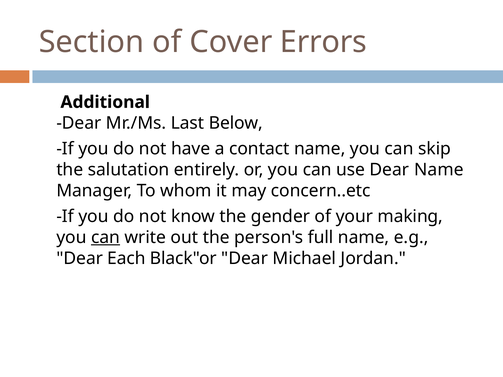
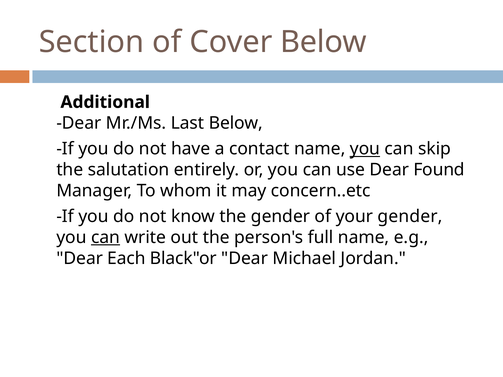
Cover Errors: Errors -> Below (323, 42)
you underline: none -> present (365, 149)
Dear Name: Name -> Found (439, 170)
your making: making -> gender (410, 217)
